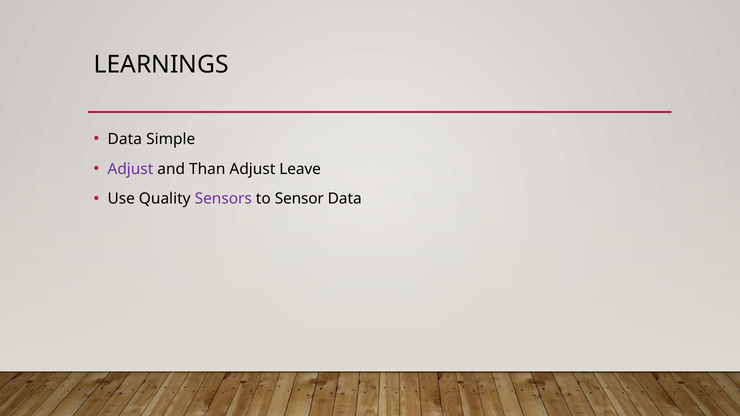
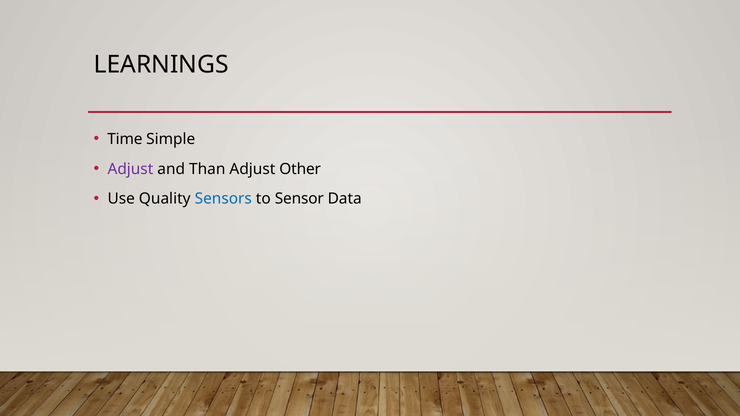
Data: Data -> Time (125, 139)
Leave: Leave -> Other (300, 169)
Sensors colour: purple -> blue (223, 199)
